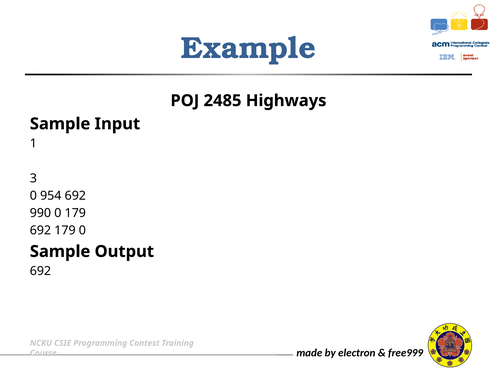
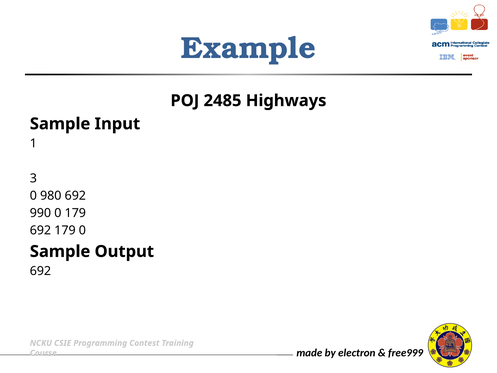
954: 954 -> 980 (51, 196)
